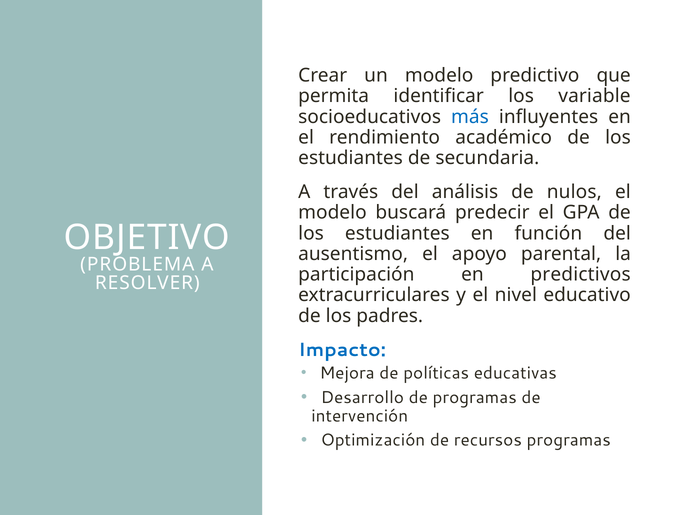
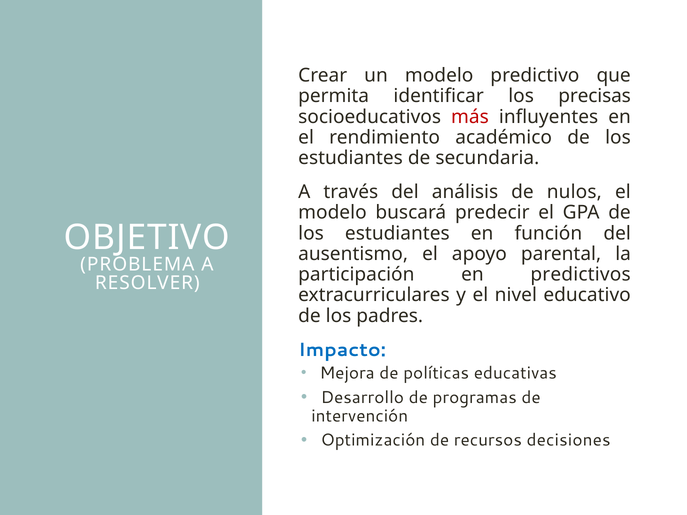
variable: variable -> precisas (595, 96)
más colour: blue -> red (470, 117)
recursos programas: programas -> decisiones (569, 440)
